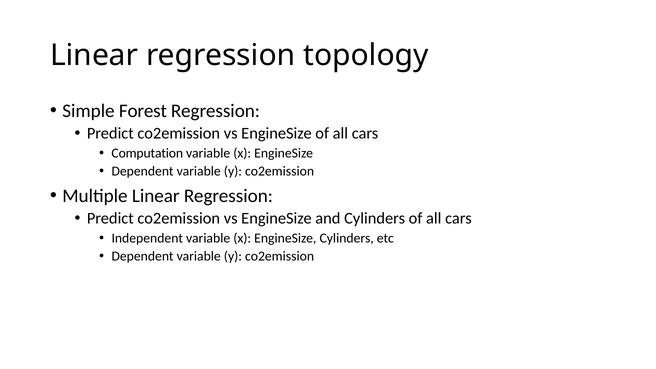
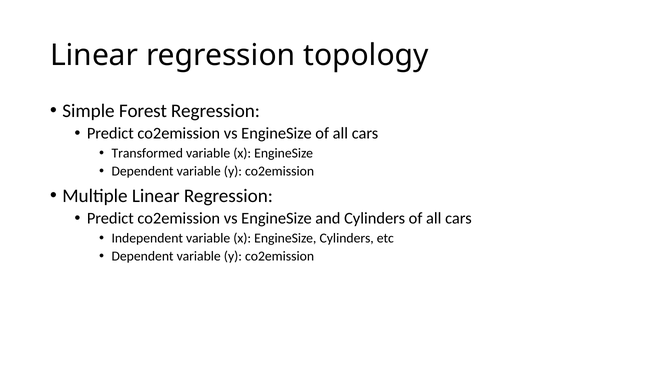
Computation: Computation -> Transformed (147, 153)
